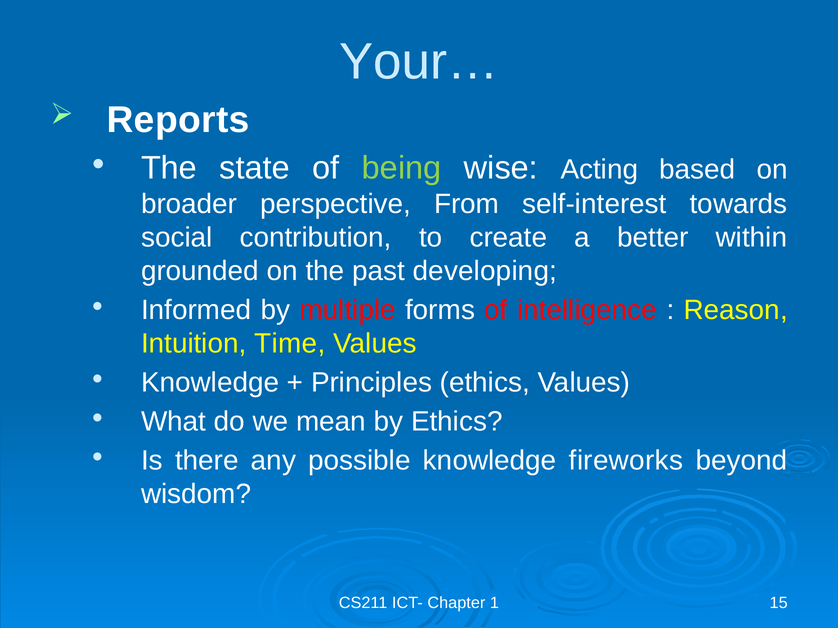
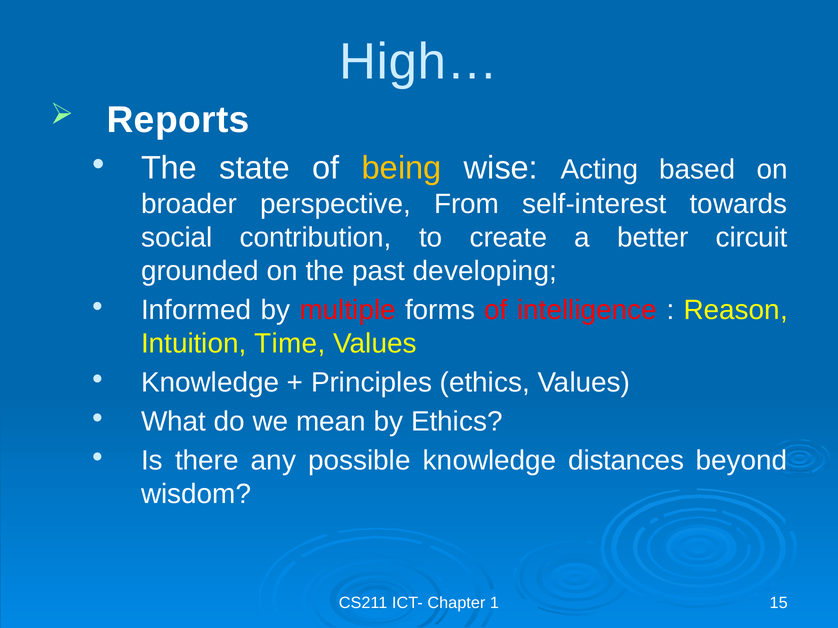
Your…: Your… -> High… (419, 62)
being colour: light green -> yellow (402, 168)
within: within -> circuit (752, 238)
fireworks: fireworks -> distances (626, 461)
